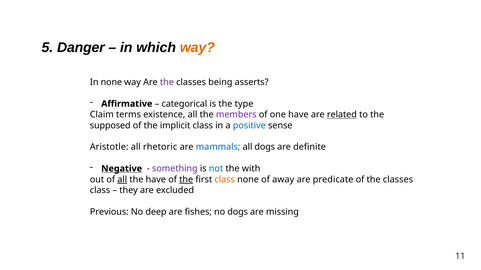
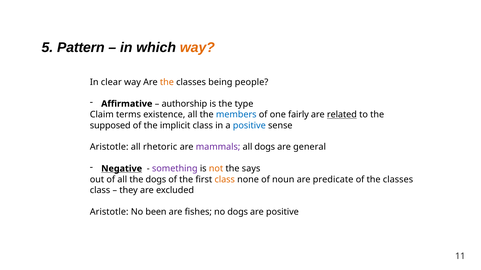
Danger: Danger -> Pattern (81, 48)
In none: none -> clear (111, 82)
the colour: purple -> orange (167, 82)
asserts: asserts -> people (252, 82)
categorical: categorical -> authorship (184, 104)
members colour: purple -> blue (236, 115)
one have: have -> fairly (298, 115)
mammals colour: blue -> purple (218, 147)
definite: definite -> general (310, 147)
not colour: blue -> orange (216, 169)
with: with -> says (251, 169)
all underline: present -> none (122, 180)
the have: have -> dogs (156, 180)
the underline: present -> none (186, 180)
away: away -> noun (283, 180)
Previous: Previous -> Aristotle (109, 212)
deep: deep -> been (156, 212)
are missing: missing -> positive (282, 212)
